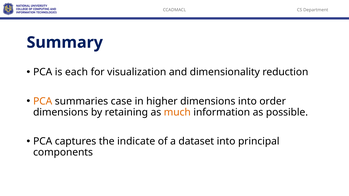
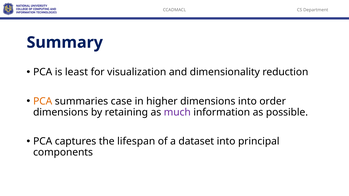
each: each -> least (76, 72)
much colour: orange -> purple (177, 112)
indicate: indicate -> lifespan (136, 142)
